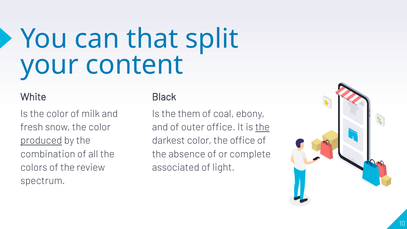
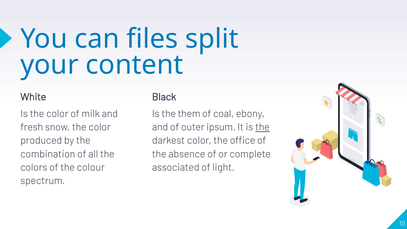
that: that -> files (152, 39)
outer office: office -> ipsum (221, 127)
produced underline: present -> none (41, 141)
review: review -> colour (91, 167)
